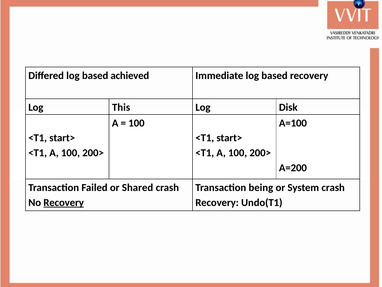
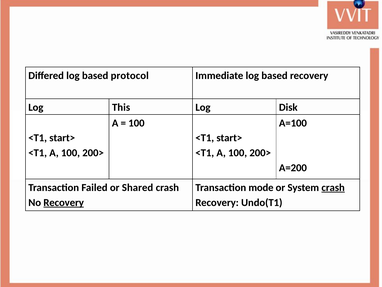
achieved: achieved -> protocol (130, 75)
being: being -> mode (261, 187)
crash underline: none -> present (333, 187)
